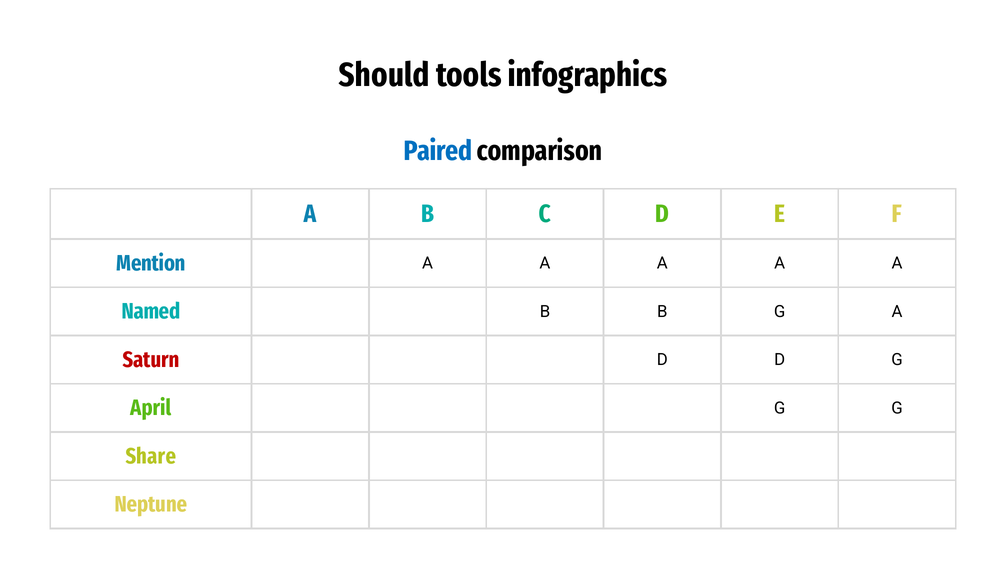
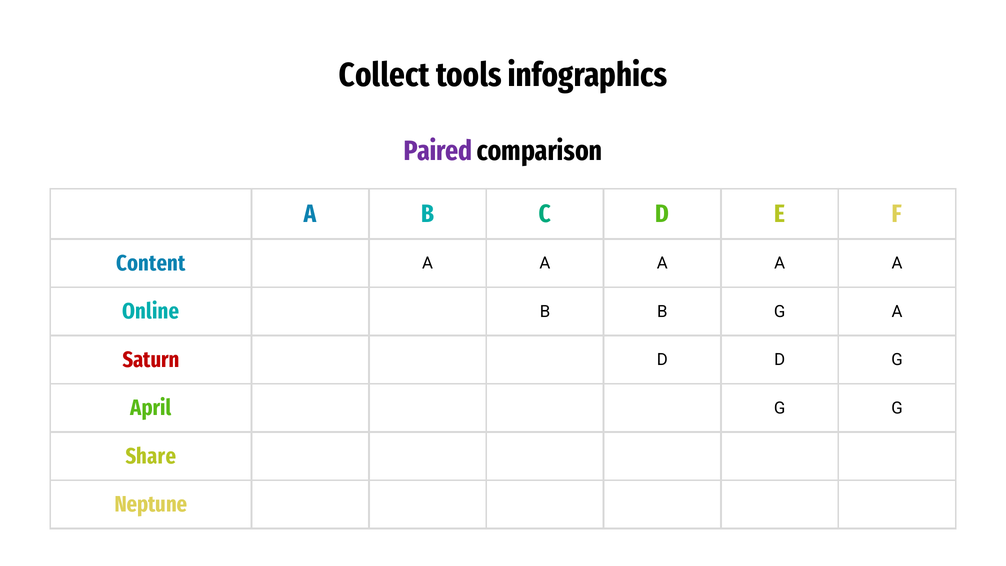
Should: Should -> Collect (384, 75)
Paired colour: blue -> purple (438, 151)
Mention: Mention -> Content (151, 263)
Named: Named -> Online (151, 311)
